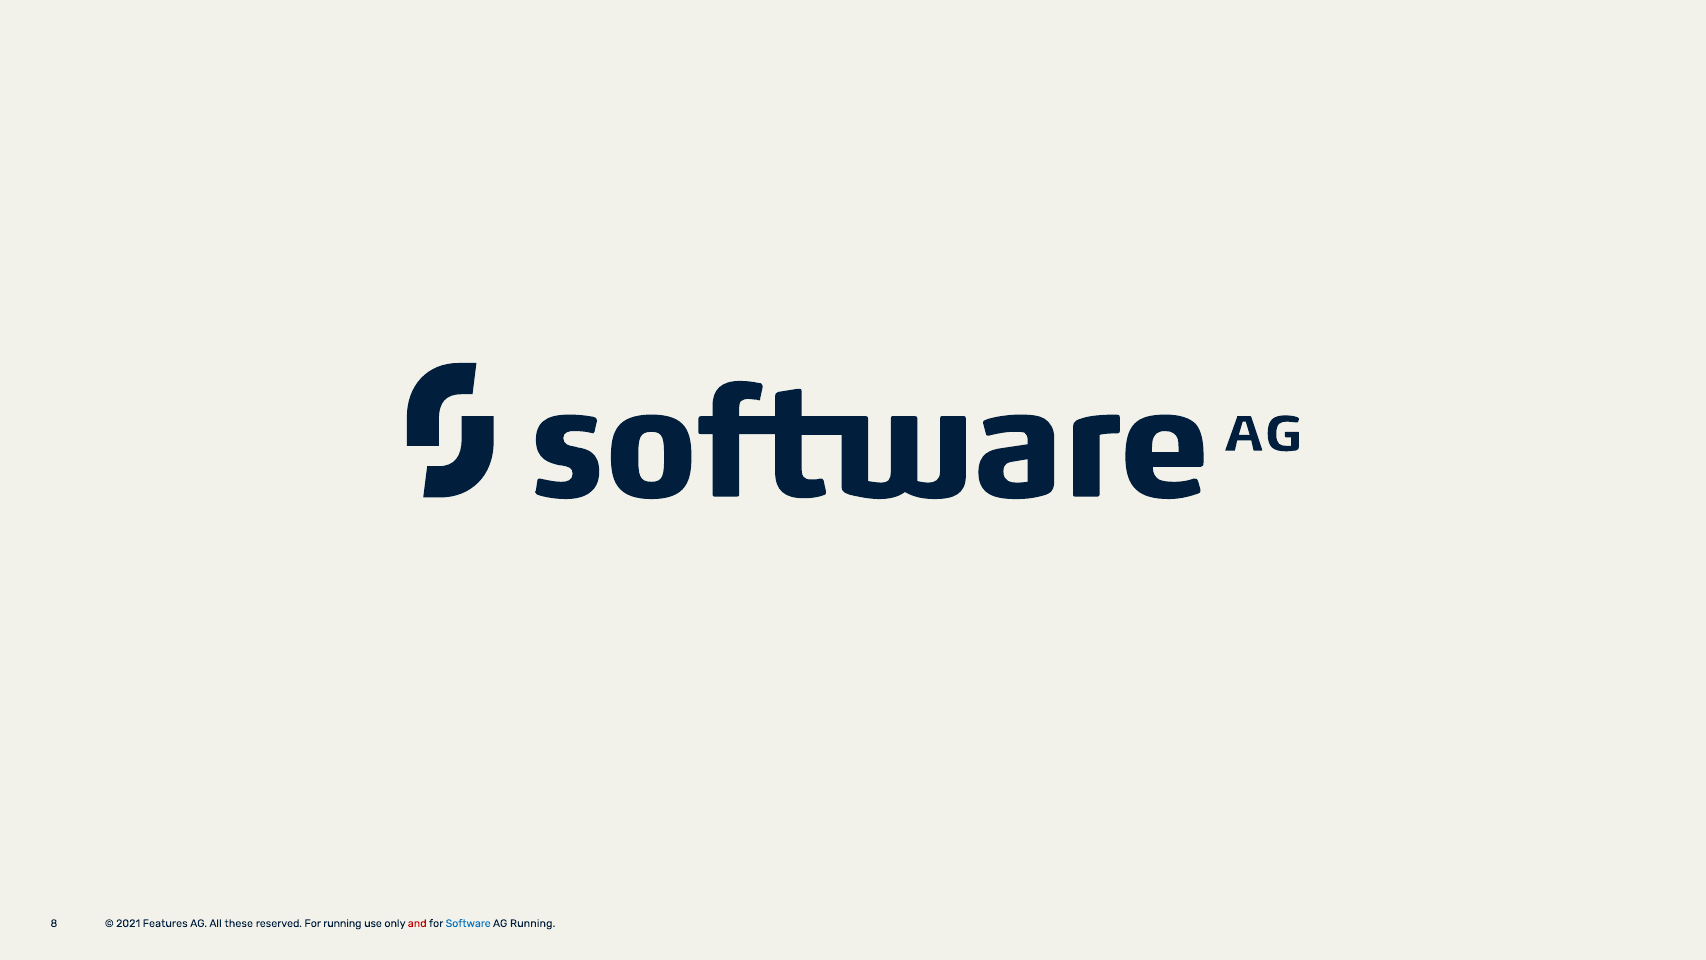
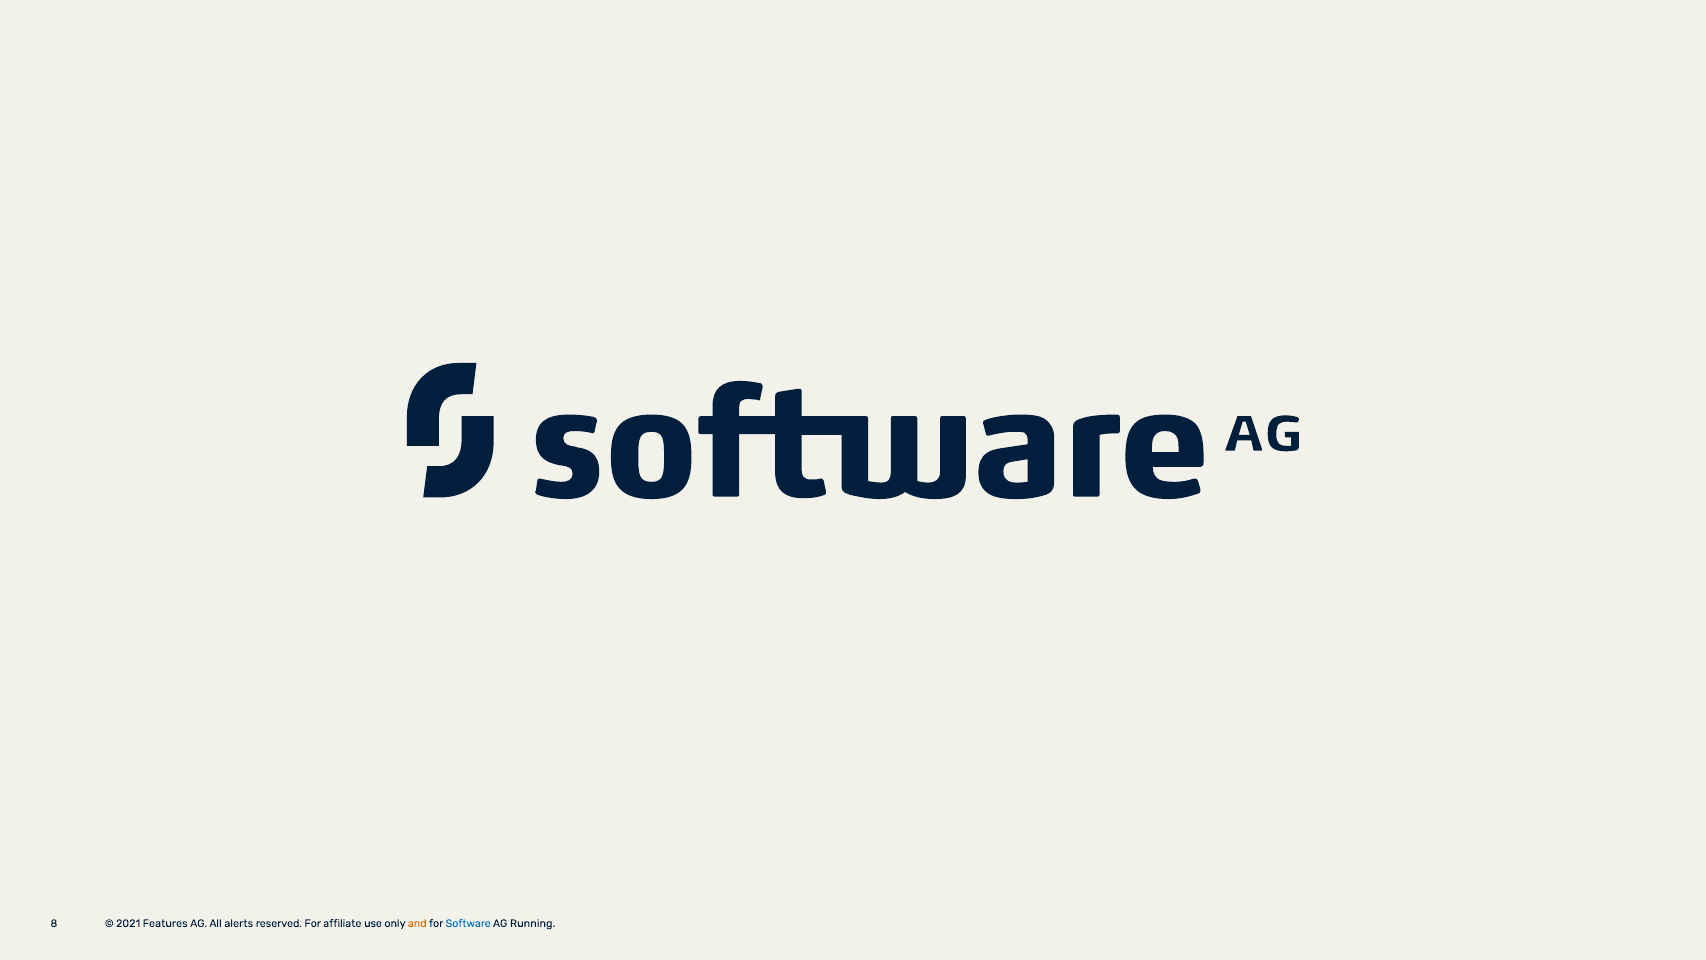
these: these -> alerts (239, 923)
For running: running -> affiliate (342, 923)
and colour: red -> orange (417, 923)
